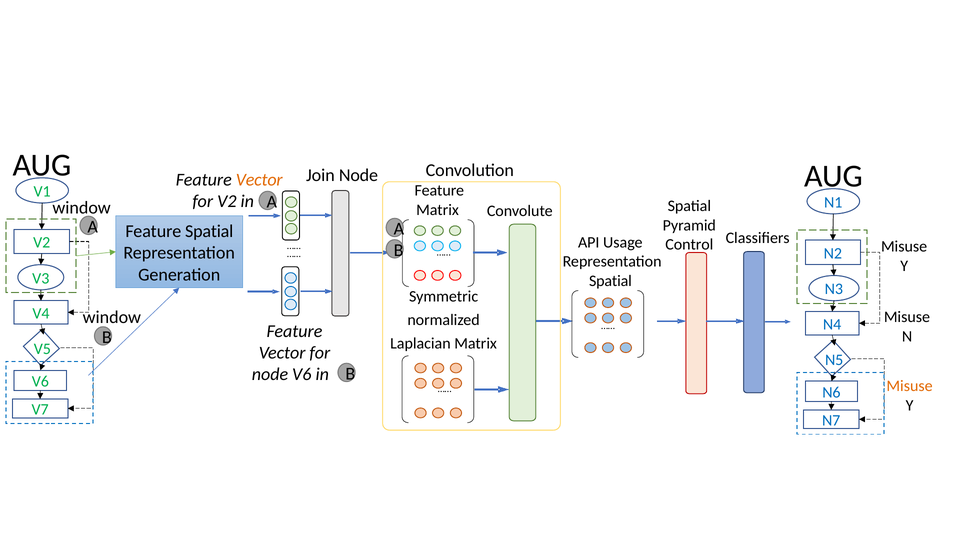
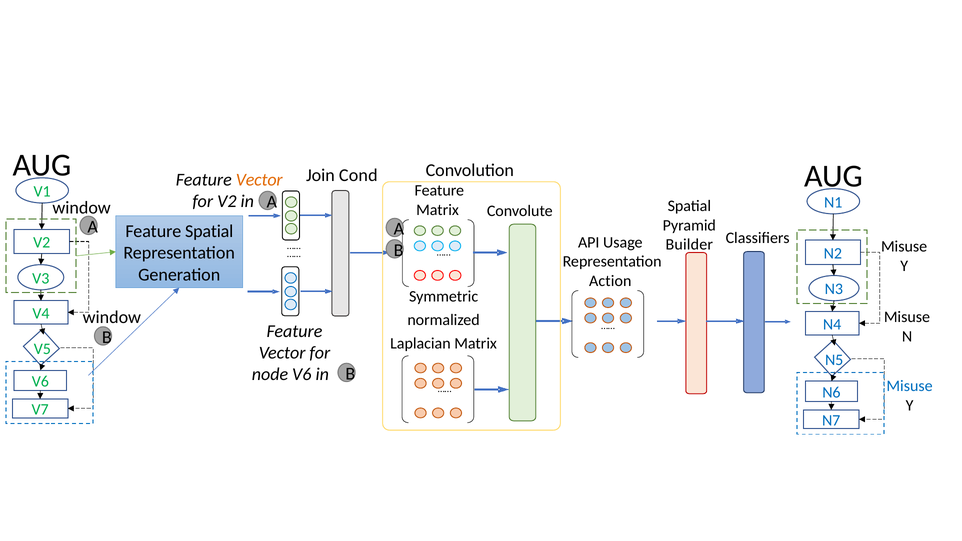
Join Node: Node -> Cond (358, 175)
Control: Control -> Builder (689, 245)
Spatial: Spatial -> Action (610, 281)
Misuse colour: orange -> blue (910, 386)
